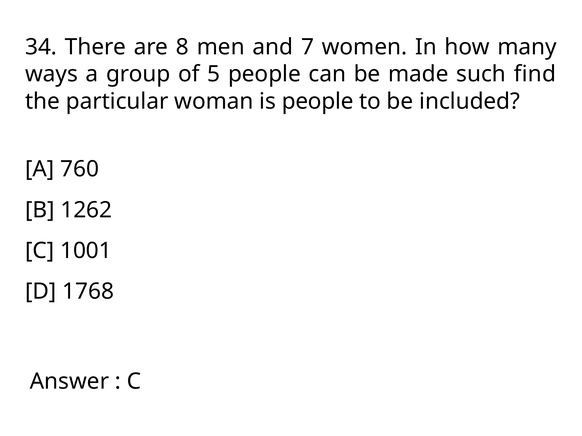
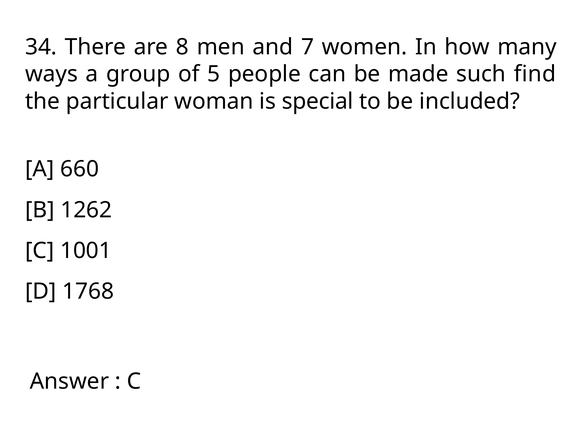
is people: people -> special (318, 101)
760: 760 -> 660 (80, 169)
